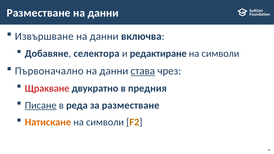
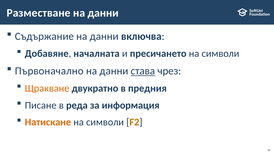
Извършване: Извършване -> Съдържание (44, 36)
селектора: селектора -> началната (97, 54)
редактиране: редактиране -> пресичането (158, 54)
Щракване colour: red -> orange (47, 88)
Писане underline: present -> none (41, 105)
за разместване: разместване -> информация (131, 105)
